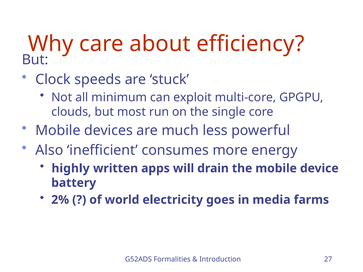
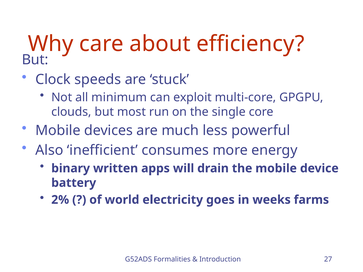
highly: highly -> binary (71, 168)
media: media -> weeks (272, 200)
